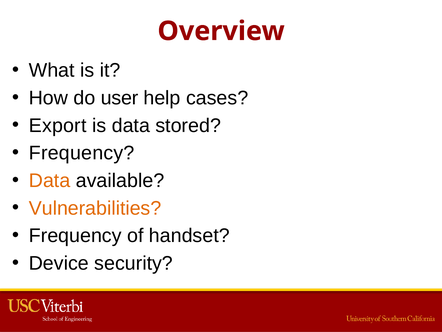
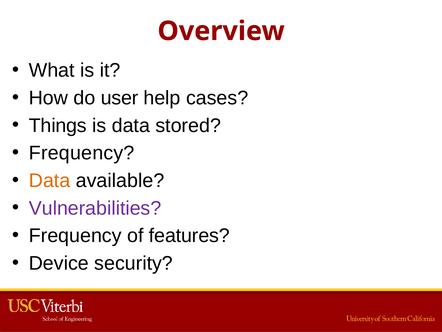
Export: Export -> Things (58, 125)
Vulnerabilities colour: orange -> purple (95, 208)
handset: handset -> features (189, 235)
